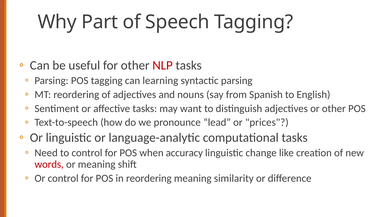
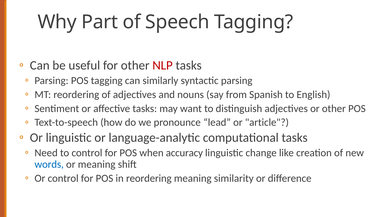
learning: learning -> similarly (160, 80)
prices: prices -> article (267, 122)
words colour: red -> blue (49, 164)
